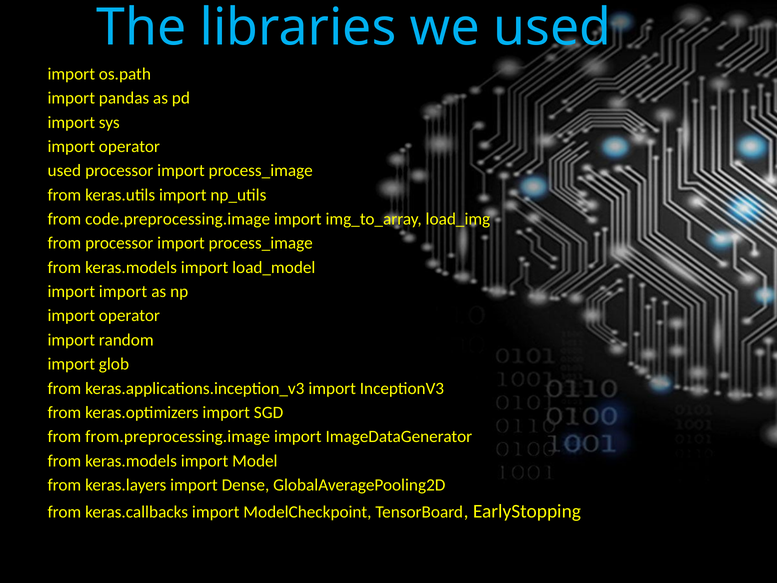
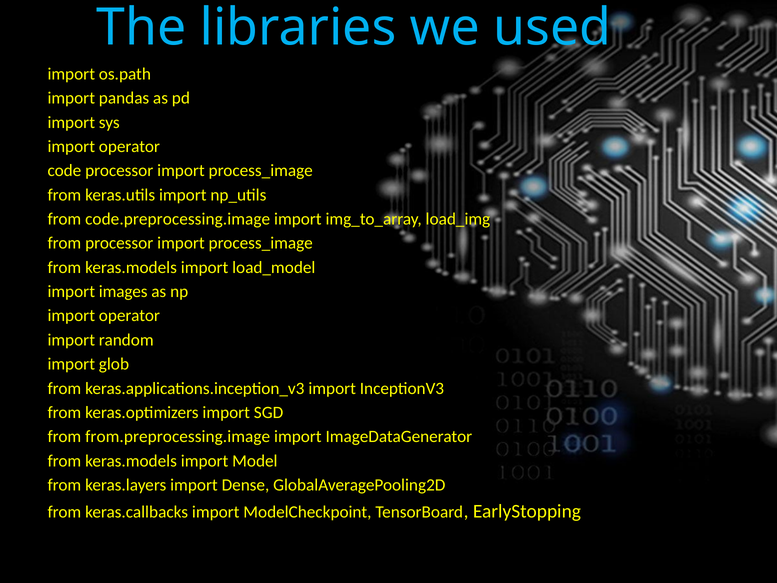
used: used -> code (64, 171)
import import: import -> images (123, 291)
